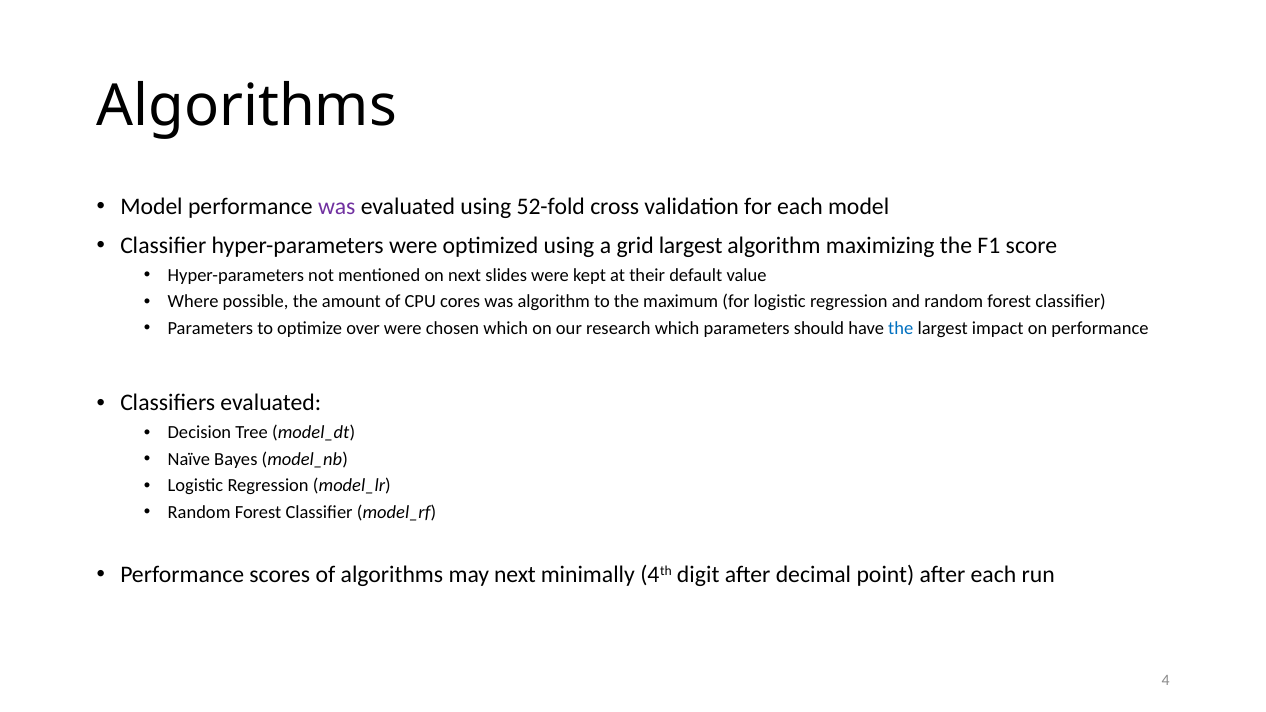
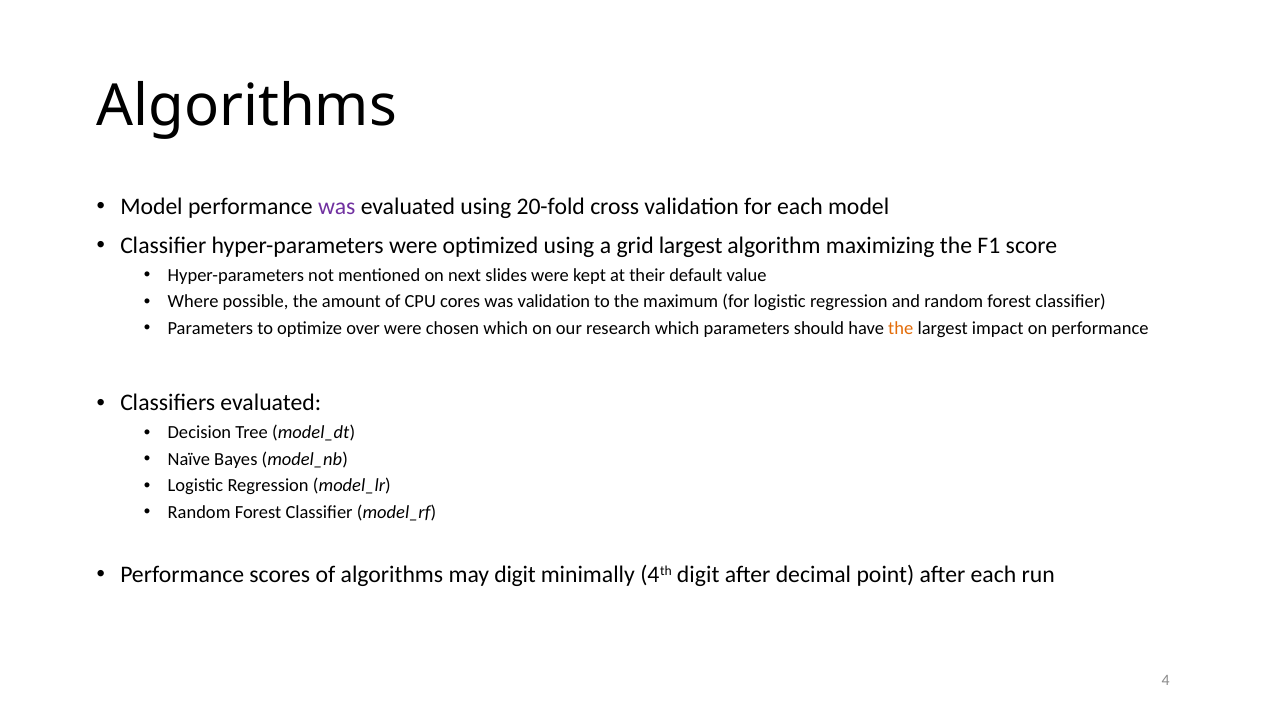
52-fold: 52-fold -> 20-fold (551, 207)
was algorithm: algorithm -> validation (554, 302)
the colour: blue -> orange (901, 328)
may next: next -> digit (515, 575)
